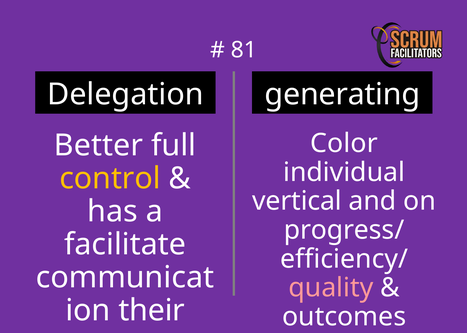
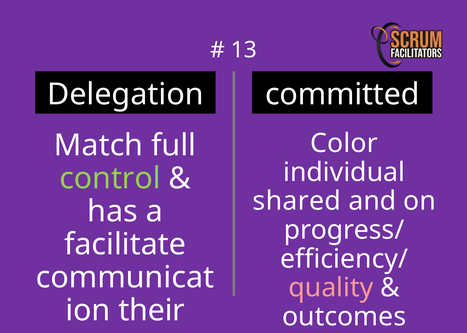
81: 81 -> 13 (244, 50)
generating: generating -> committed (342, 94)
Better: Better -> Match (99, 145)
control colour: yellow -> light green (110, 178)
vertical: vertical -> shared (297, 201)
